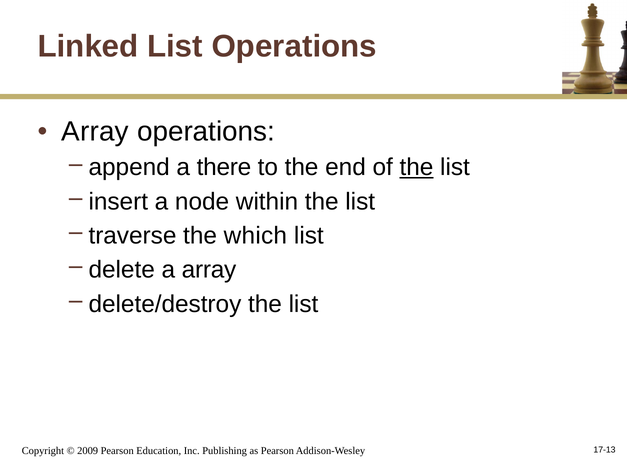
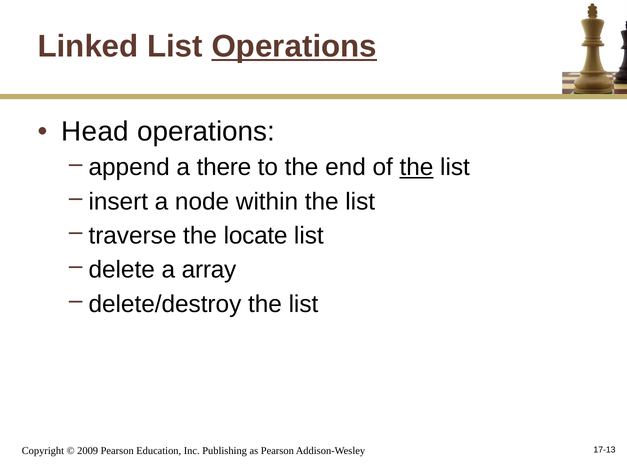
Operations underline: none -> present (294, 47)
Array: Array -> Head (95, 132)
which: which -> locate (256, 236)
